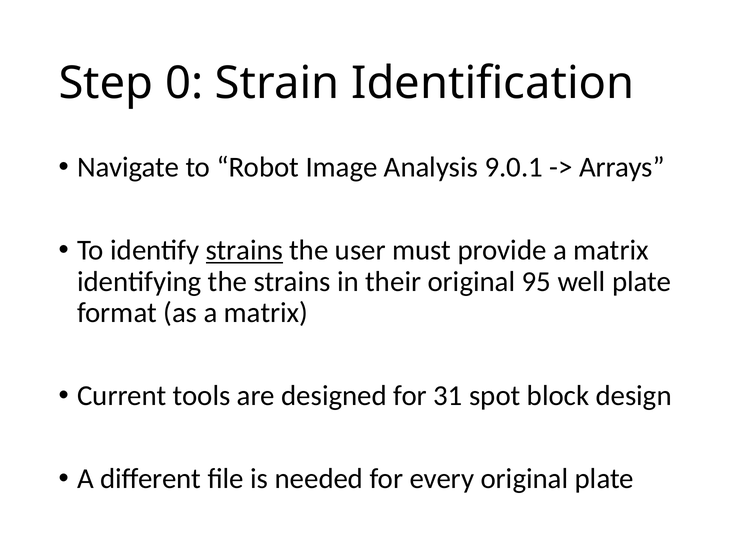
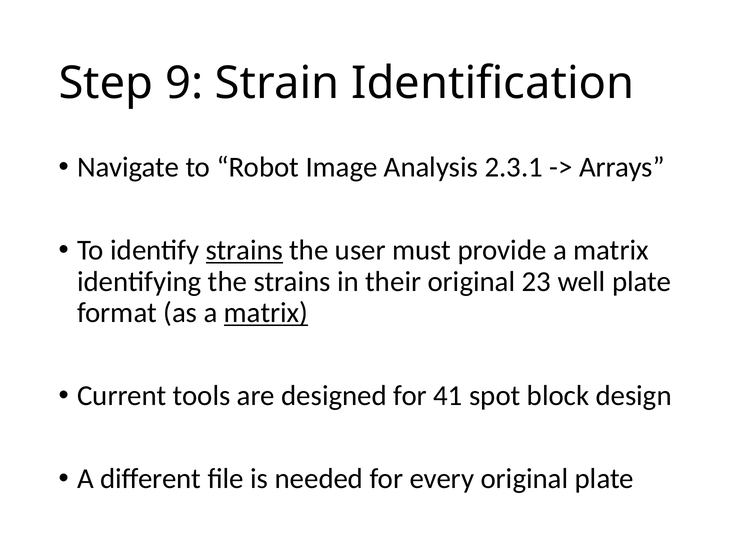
0: 0 -> 9 (184, 83)
9.0.1: 9.0.1 -> 2.3.1 (514, 167)
95: 95 -> 23 (536, 282)
matrix underline: none -> present (266, 313)
31: 31 -> 41 (448, 396)
